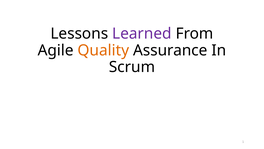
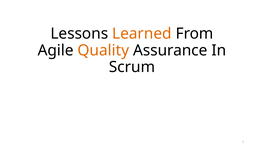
Learned colour: purple -> orange (142, 34)
